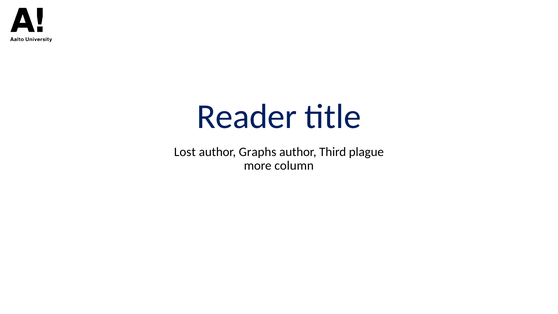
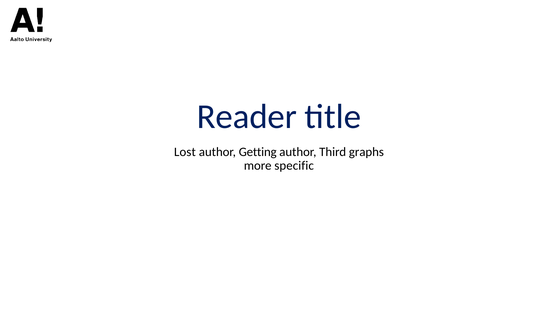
Graphs: Graphs -> Getting (258, 152)
plague: plague -> graphs (366, 152)
column: column -> specific (294, 166)
